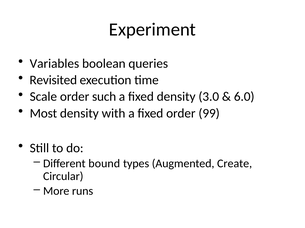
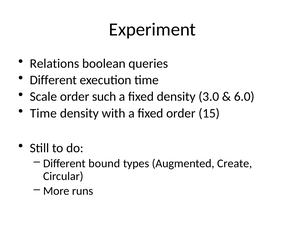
Variables: Variables -> Relations (54, 64)
Revisited: Revisited -> Different (53, 80)
Most: Most -> Time (43, 114)
99: 99 -> 15 (209, 114)
